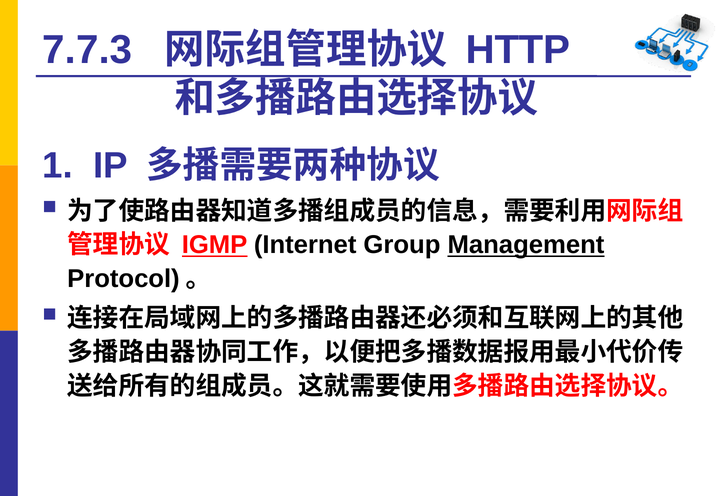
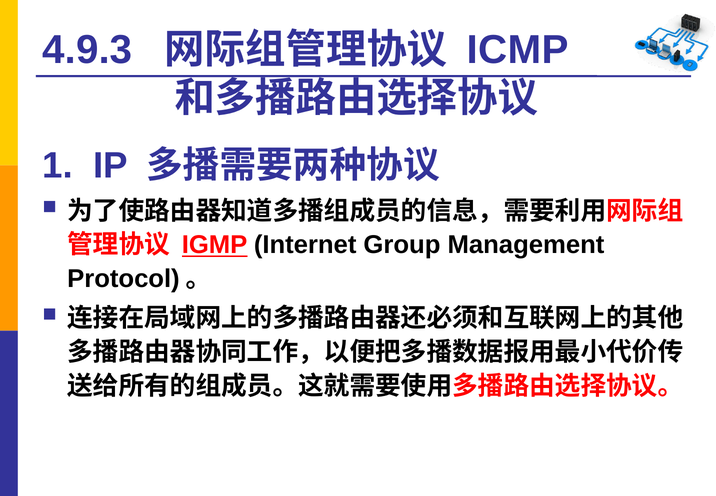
7.7.3: 7.7.3 -> 4.9.3 (87, 50)
HTTP: HTTP -> ICMP (518, 50)
Management underline: present -> none (526, 245)
